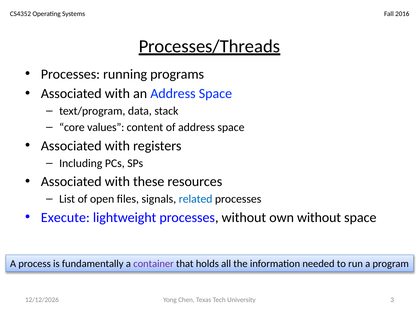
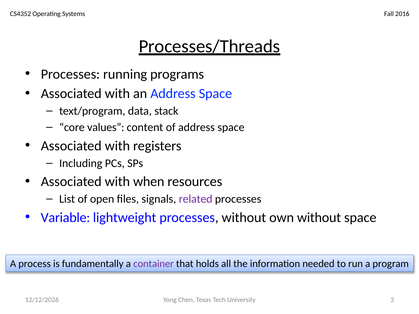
these: these -> when (149, 182)
related colour: blue -> purple (196, 199)
Execute: Execute -> Variable (65, 218)
